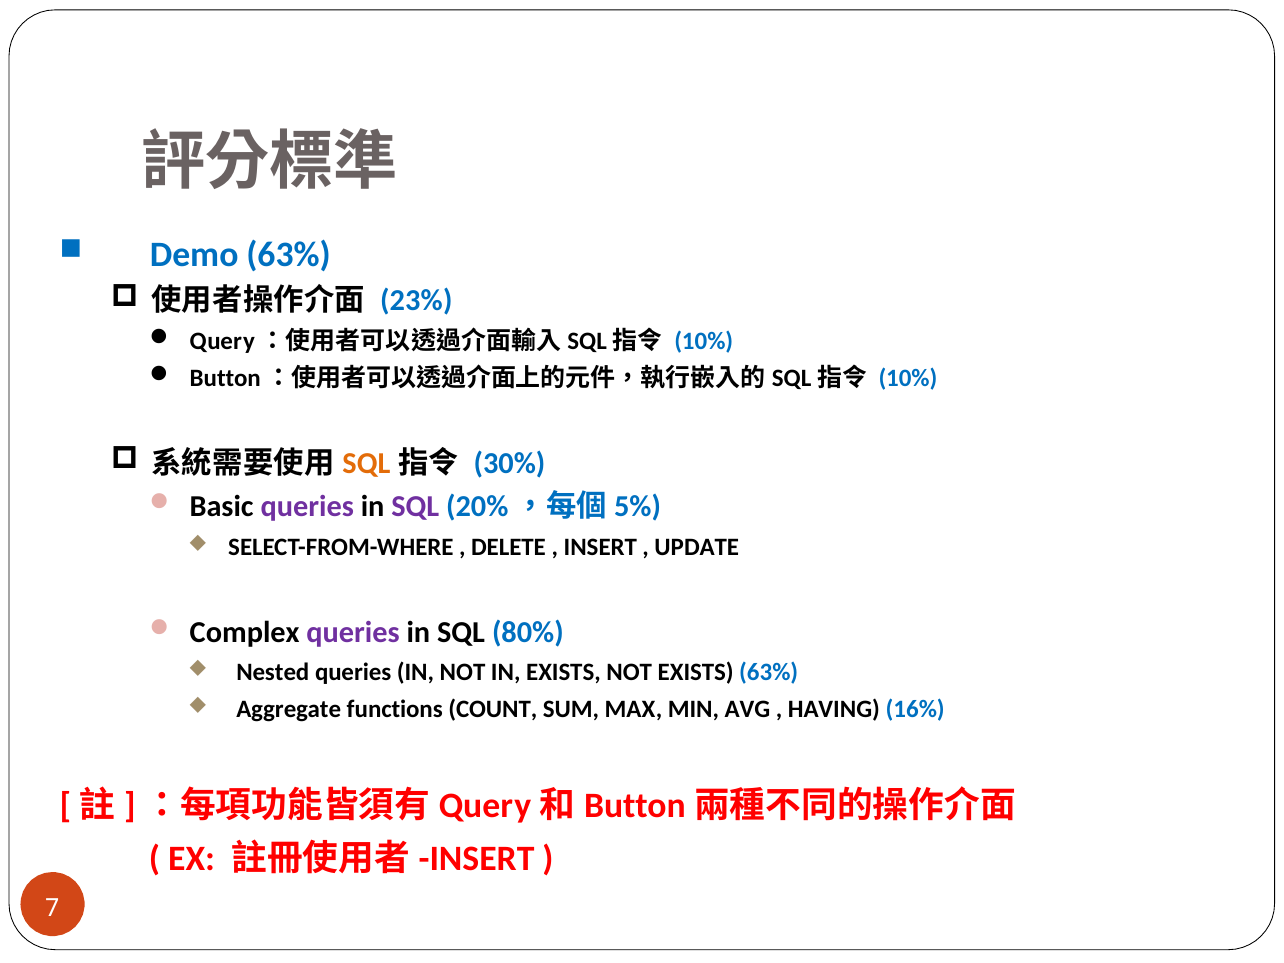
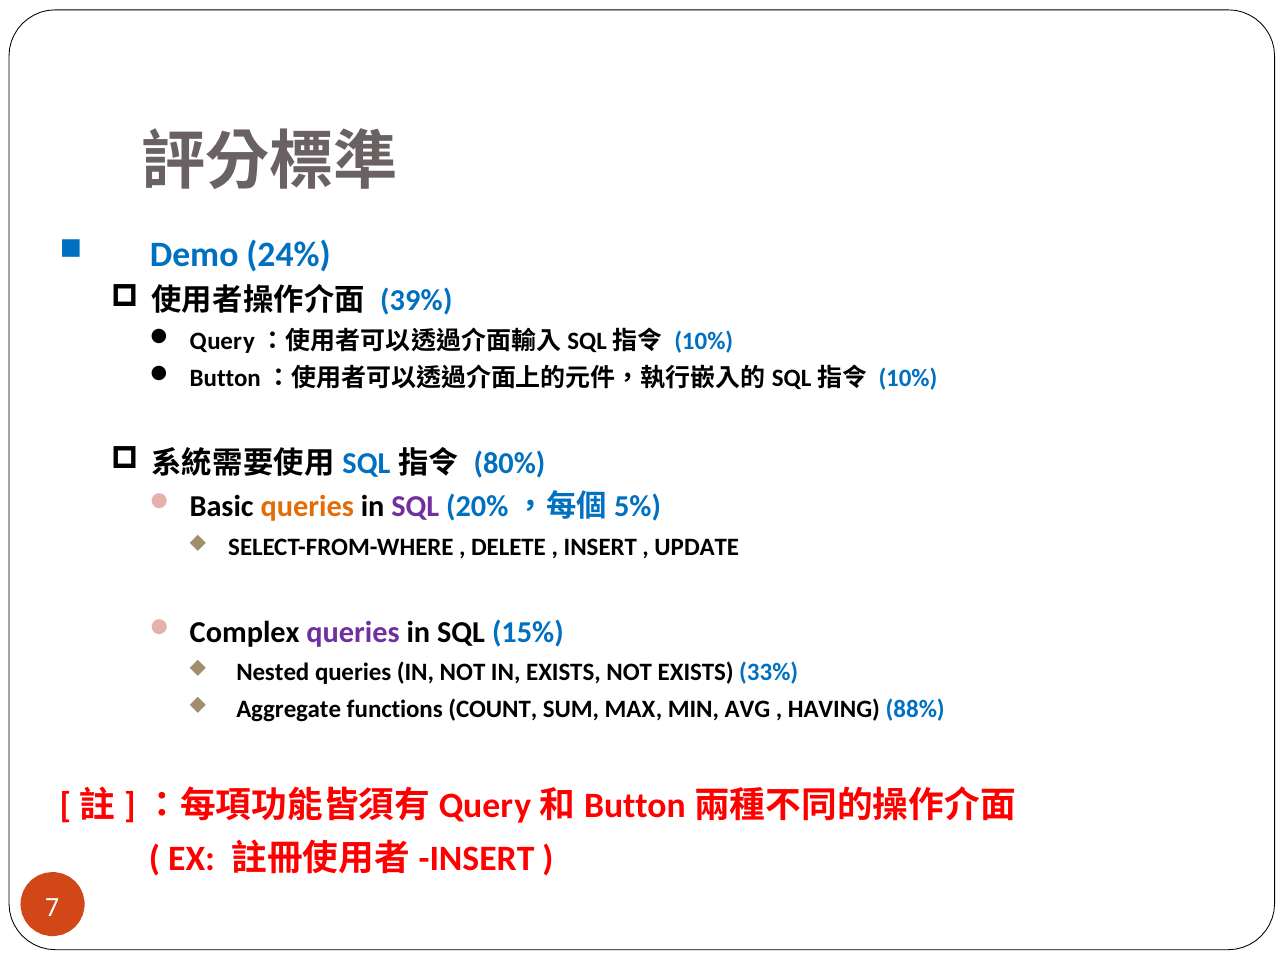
Demo 63%: 63% -> 24% (289, 255)
23%: 23% -> 39% (416, 301)
SQL colour: orange -> blue (366, 464)
30%: 30% -> 80% (510, 464)
queries colour: purple -> orange (307, 507)
80%: 80% -> 15% (528, 633)
EXISTS 63%: 63% -> 33% (769, 673)
16%: 16% -> 88% (915, 710)
